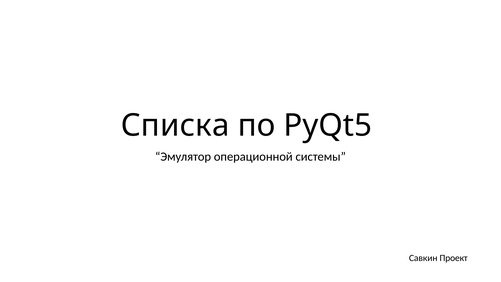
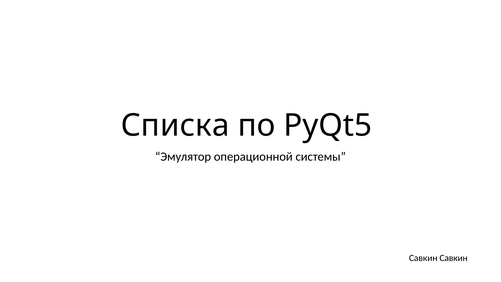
Савкин Проект: Проект -> Савкин (454, 258)
